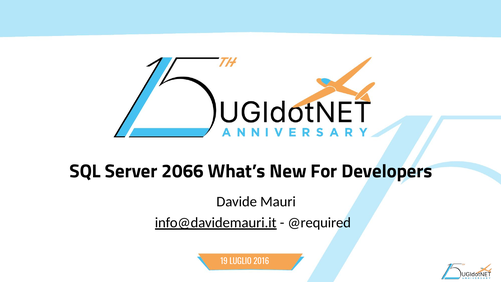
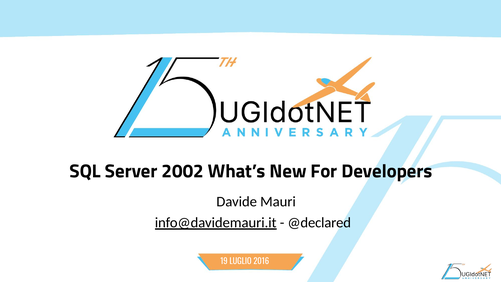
2066: 2066 -> 2002 (183, 171)
@required: @required -> @declared (319, 223)
